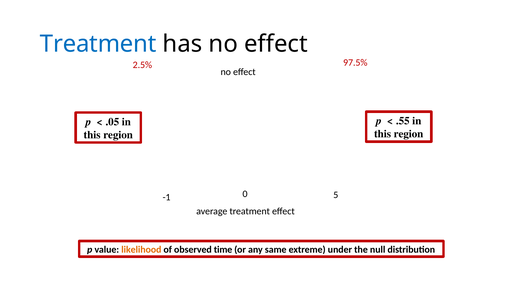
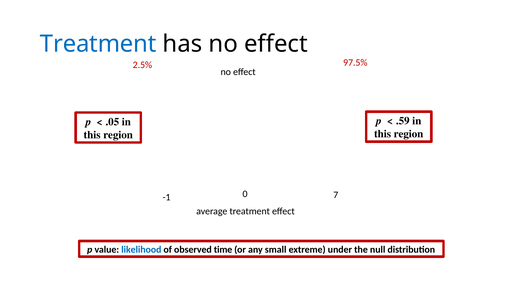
.55: .55 -> .59 (403, 121)
5: 5 -> 7 (336, 195)
likelihood colour: orange -> blue (141, 250)
same: same -> small (276, 250)
